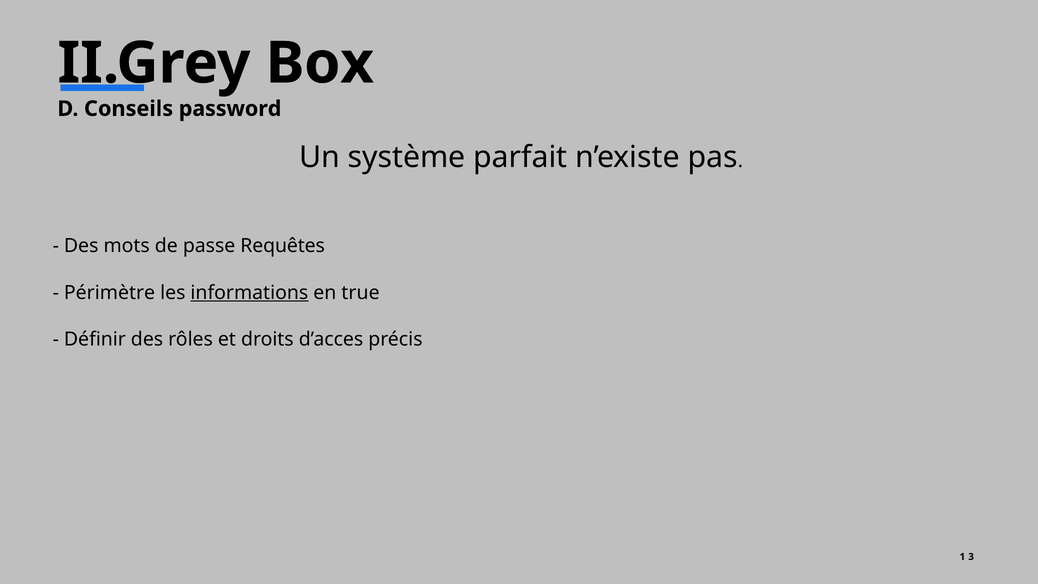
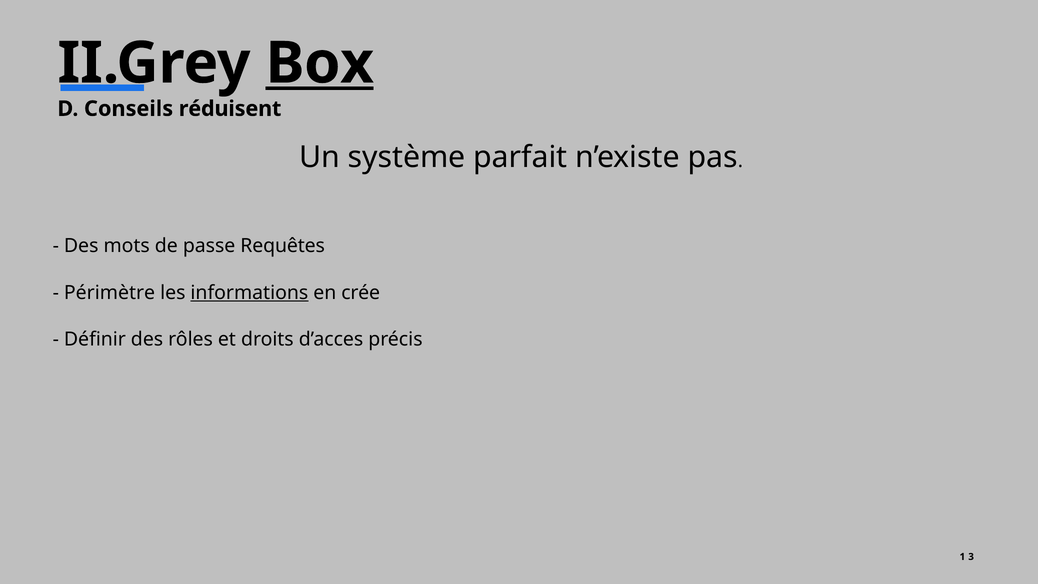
Box underline: none -> present (320, 63)
password: password -> réduisent (230, 109)
true: true -> crée (361, 293)
